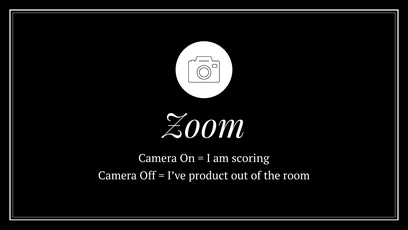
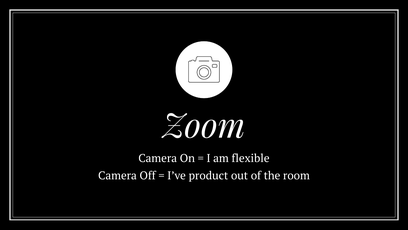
scoring: scoring -> flexible (251, 158)
